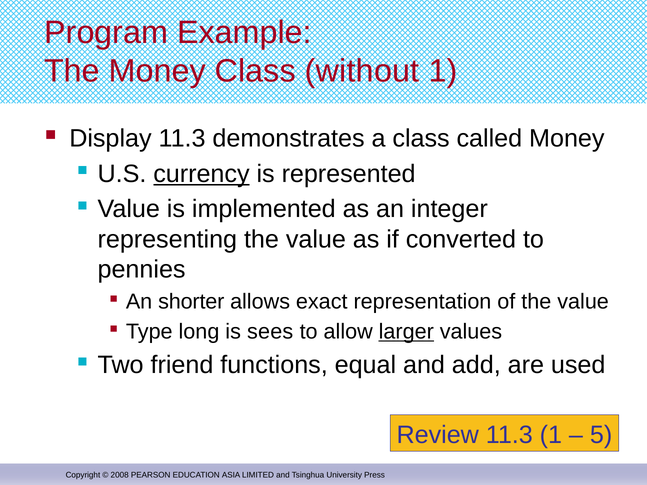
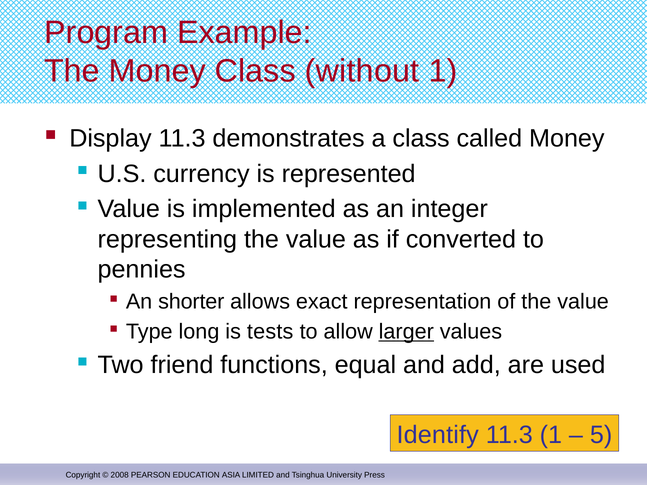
currency underline: present -> none (201, 174)
sees: sees -> tests (270, 332)
Review: Review -> Identify (438, 435)
